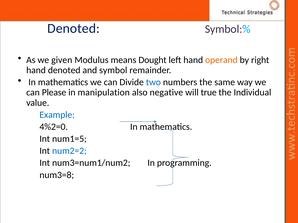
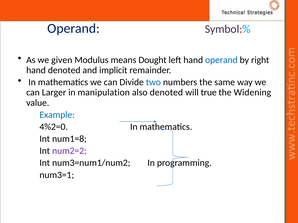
Denoted: Denoted -> Operand (74, 29)
operand colour: orange -> blue (221, 60)
symbol: symbol -> implicit (113, 70)
Please: Please -> Larger (54, 93)
also negative: negative -> denoted (166, 93)
Individual: Individual -> Widening (252, 93)
num1=5: num1=5 -> num1=8 (69, 139)
num2=2 colour: blue -> purple (69, 151)
num3=8: num3=8 -> num3=1 (57, 175)
